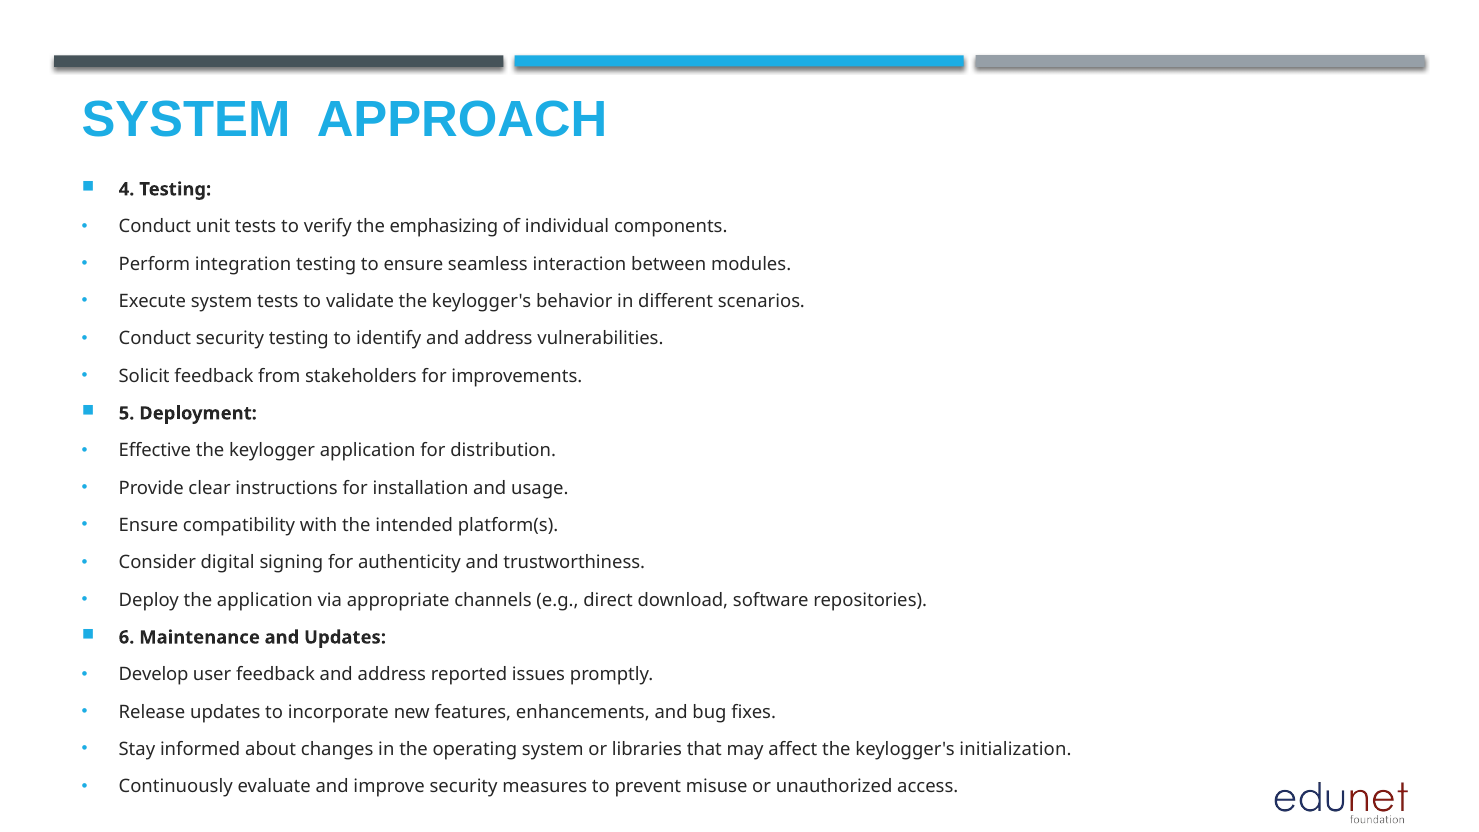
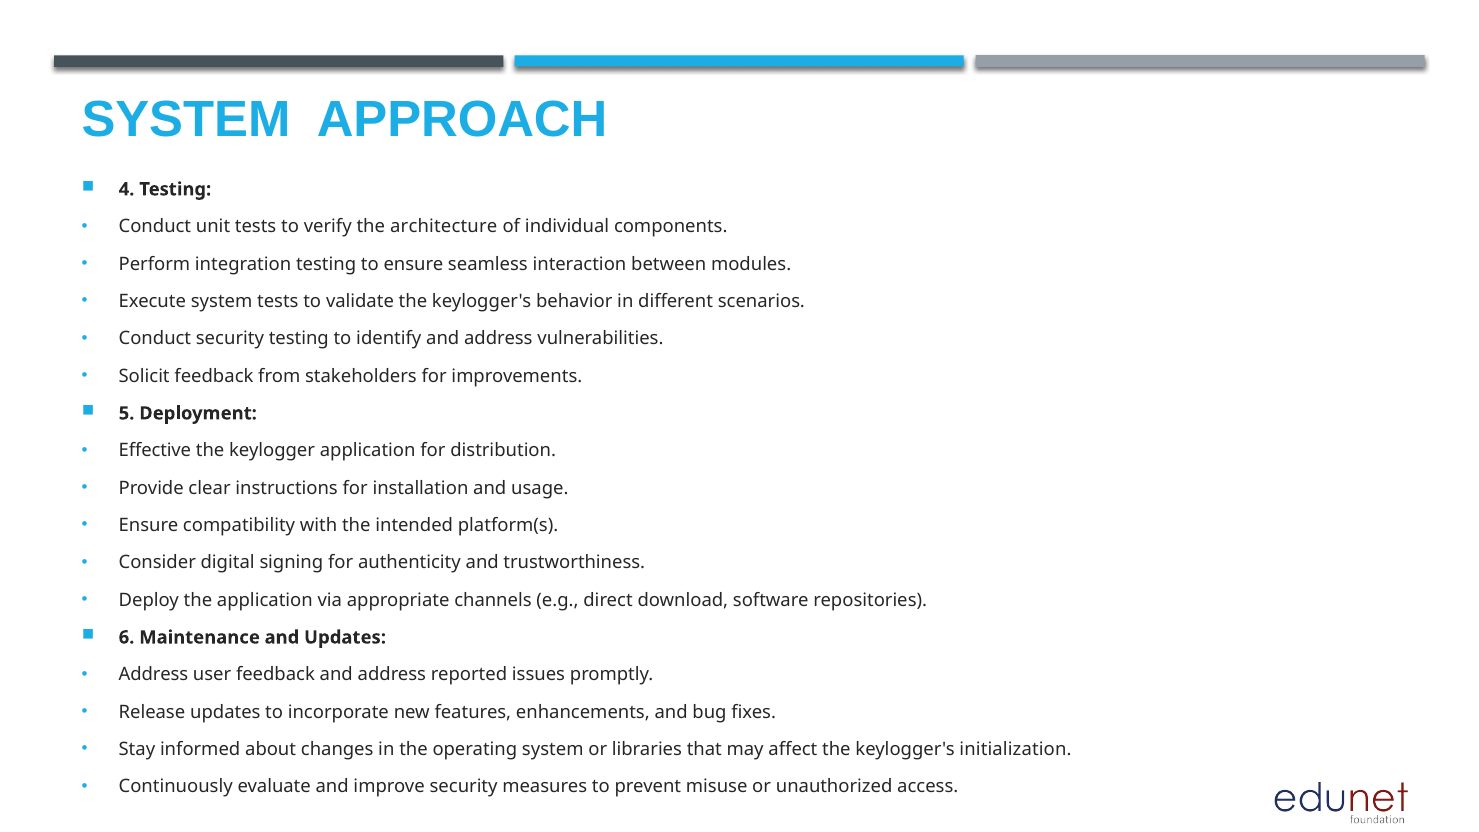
emphasizing: emphasizing -> architecture (444, 227)
Develop: Develop -> Address (153, 675)
